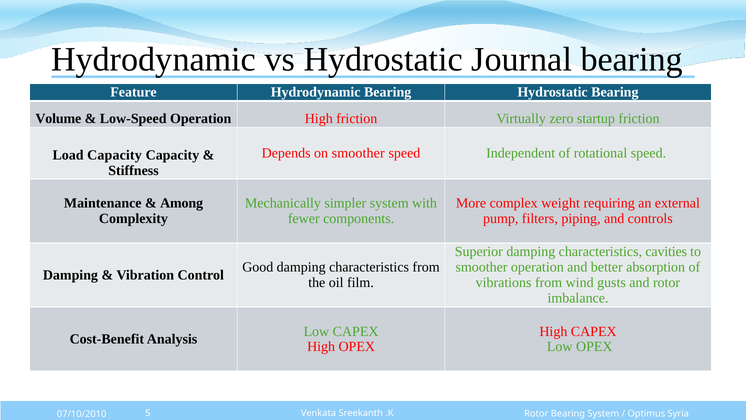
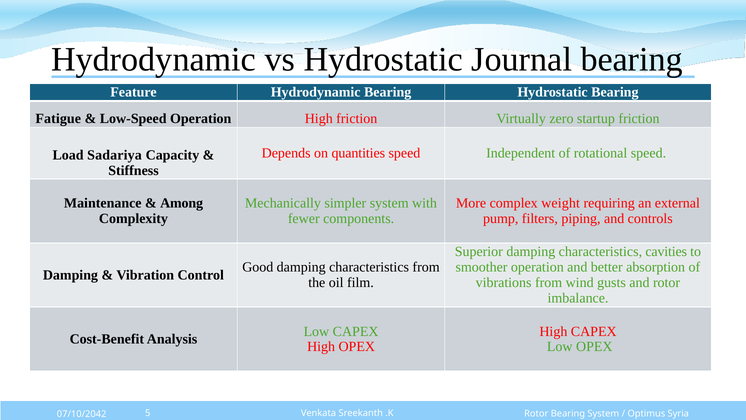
Volume: Volume -> Fatigue (58, 119)
on smoother: smoother -> quantities (358, 153)
Load Capacity: Capacity -> Sadariya (115, 155)
07/10/2010: 07/10/2010 -> 07/10/2042 (82, 414)
